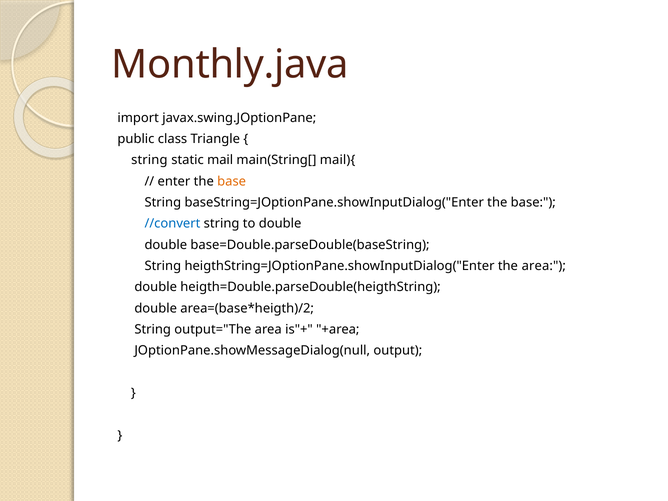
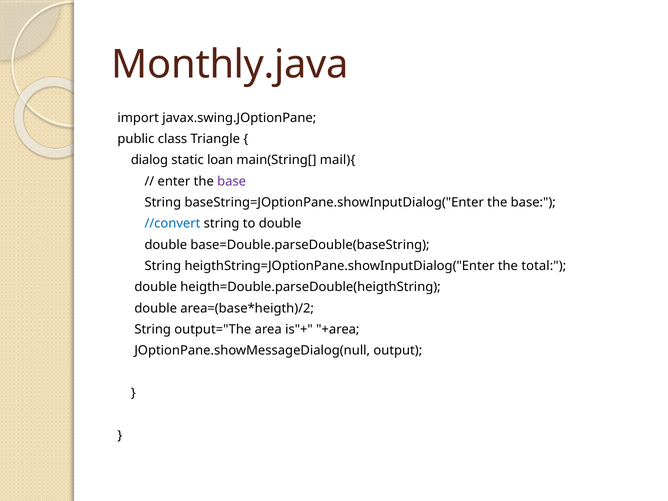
string: string -> dialog (149, 160)
mail: mail -> loan (220, 160)
base colour: orange -> purple (232, 181)
the area: area -> total (544, 266)
